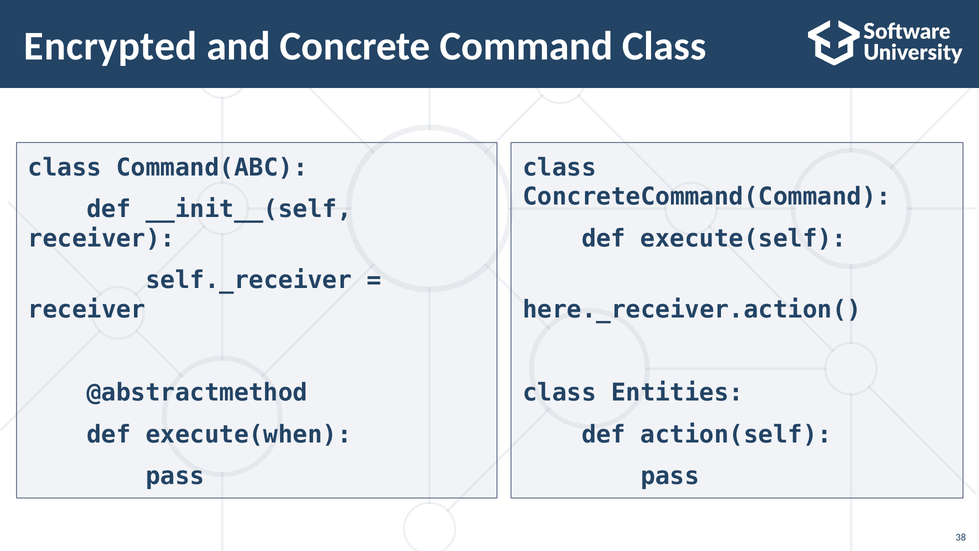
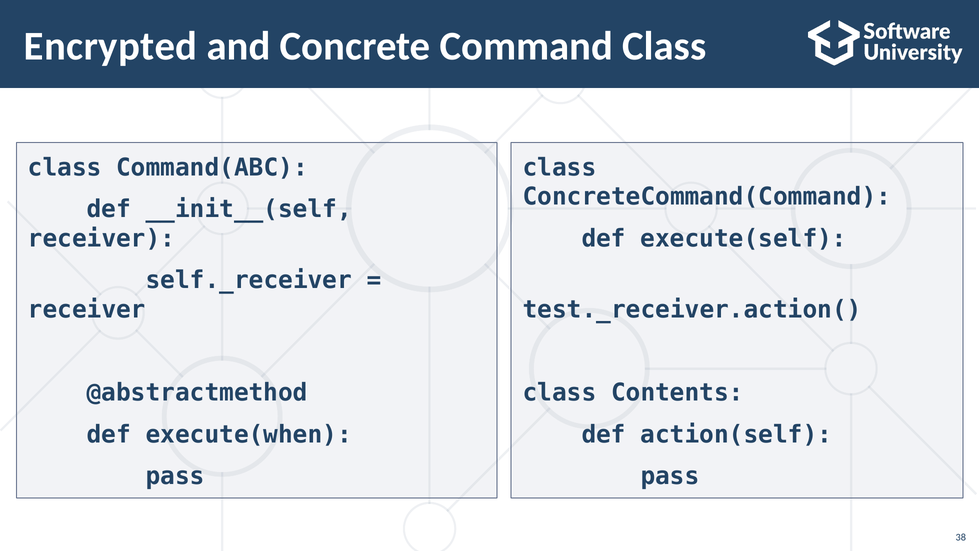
here._receiver.action(: here._receiver.action( -> test._receiver.action( (692, 309)
Entities: Entities -> Contents (677, 393)
